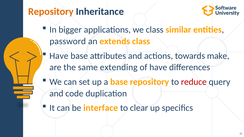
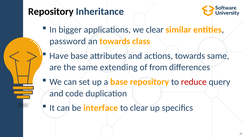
Repository colour: orange -> black (51, 12)
we class: class -> clear (155, 30)
an extends: extends -> towards (115, 41)
towards make: make -> same (218, 56)
of have: have -> from (158, 67)
